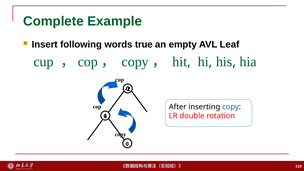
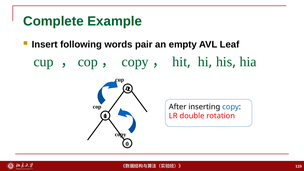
true: true -> pair (144, 45)
